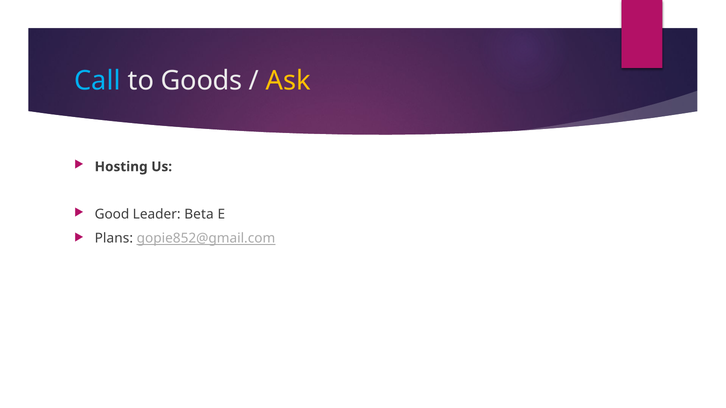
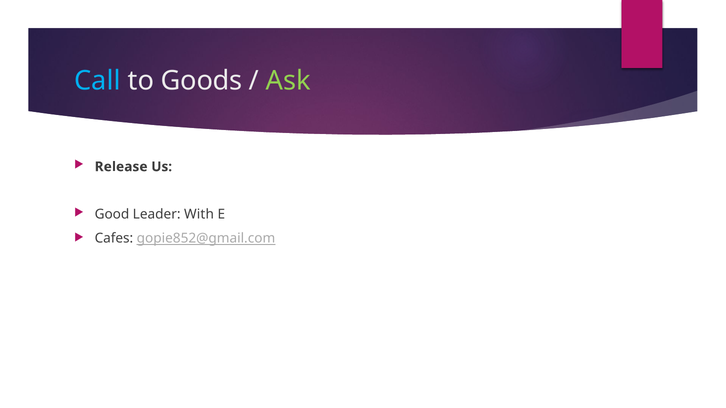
Ask colour: yellow -> light green (288, 81)
Hosting: Hosting -> Release (121, 167)
Beta: Beta -> With (199, 215)
Plans: Plans -> Cafes (114, 239)
